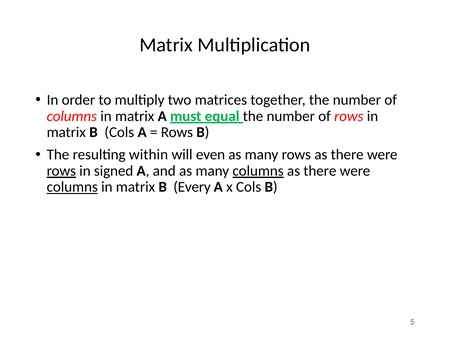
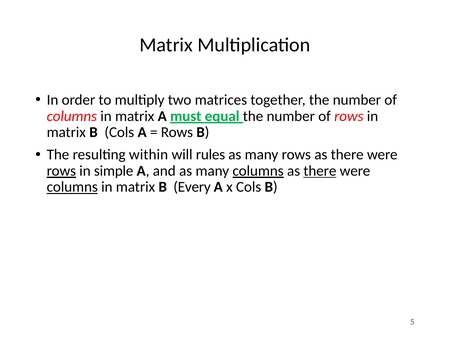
even: even -> rules (210, 155)
signed: signed -> simple (114, 171)
there underline: none -> present (320, 171)
